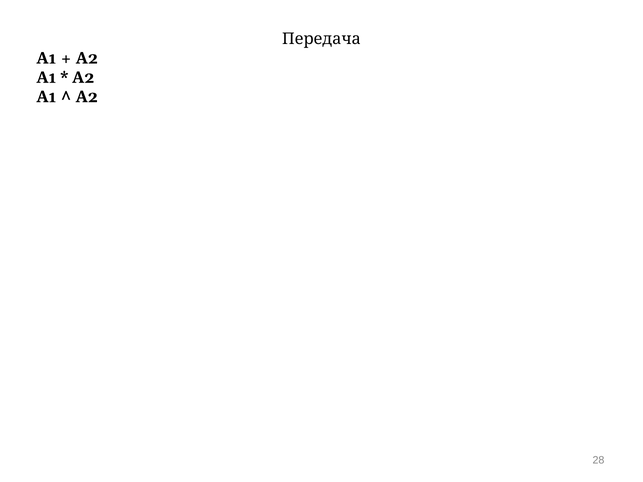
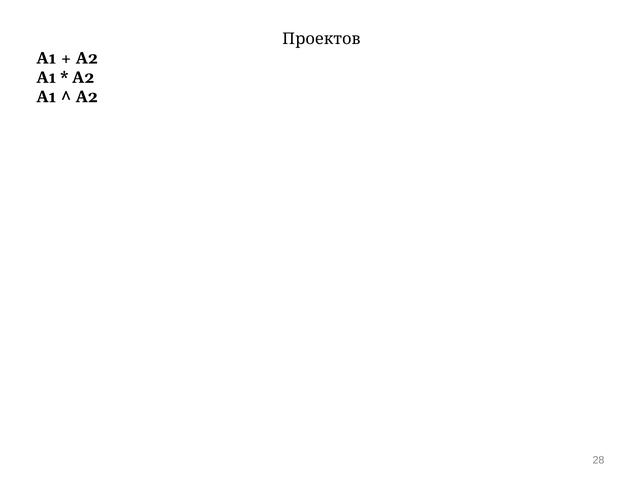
Передача: Передача -> Проектов (321, 39)
